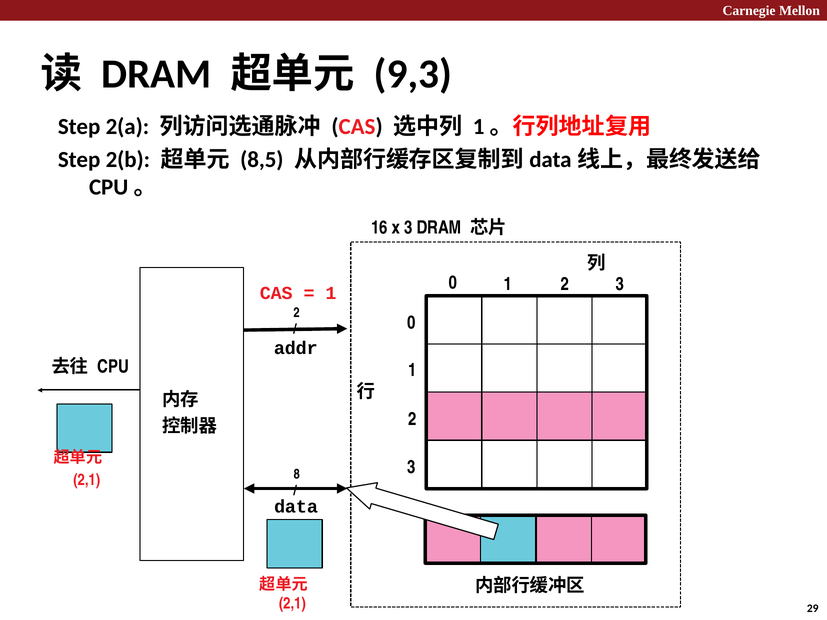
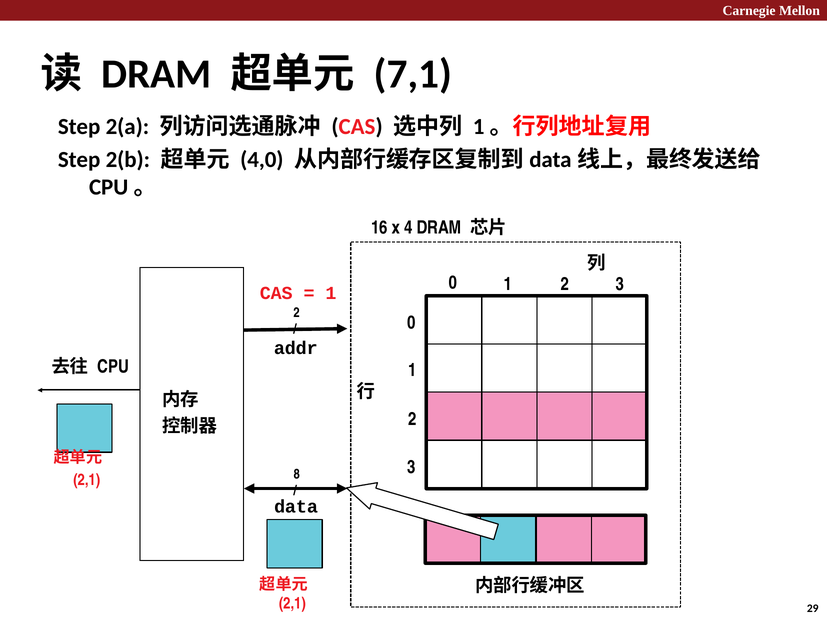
9,3: 9,3 -> 7,1 (413, 74)
8,5: 8,5 -> 4,0 (262, 160)
x 3: 3 -> 4 (408, 228)
